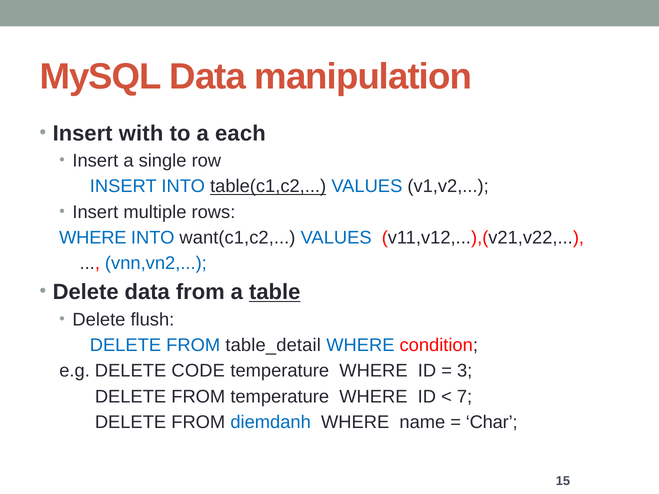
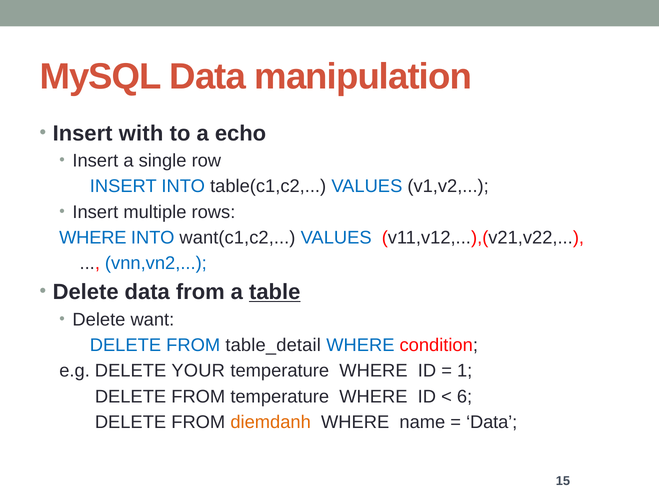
each: each -> echo (241, 133)
table(c1,c2 underline: present -> none (268, 187)
flush: flush -> want (152, 320)
CODE: CODE -> YOUR (198, 371)
3: 3 -> 1 (465, 371)
7: 7 -> 6 (465, 397)
diemdanh colour: blue -> orange (271, 422)
Char: Char -> Data (492, 422)
